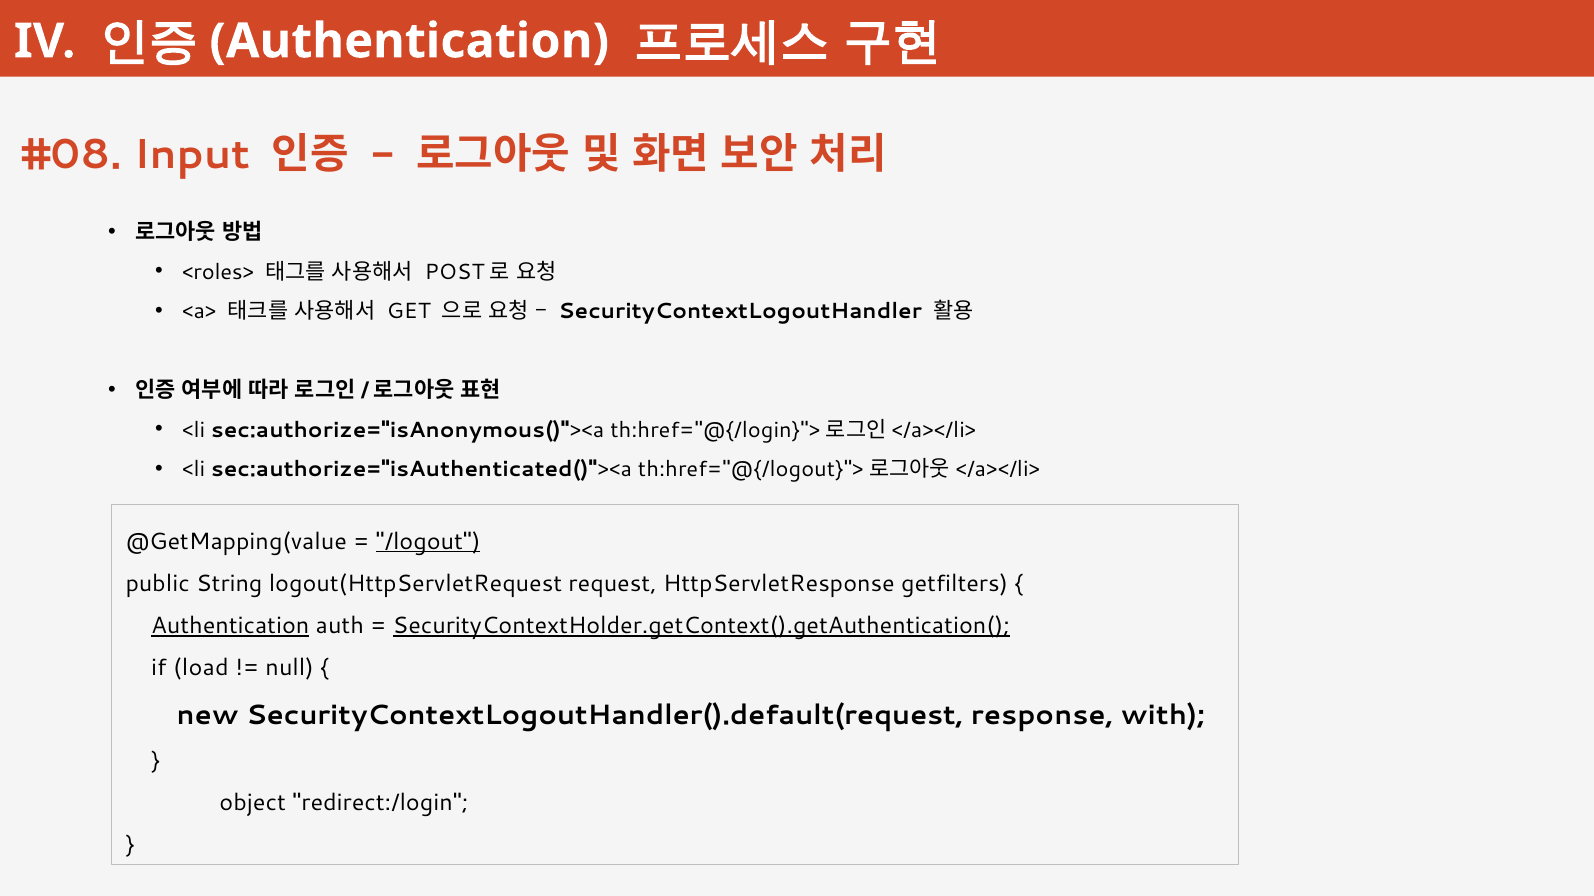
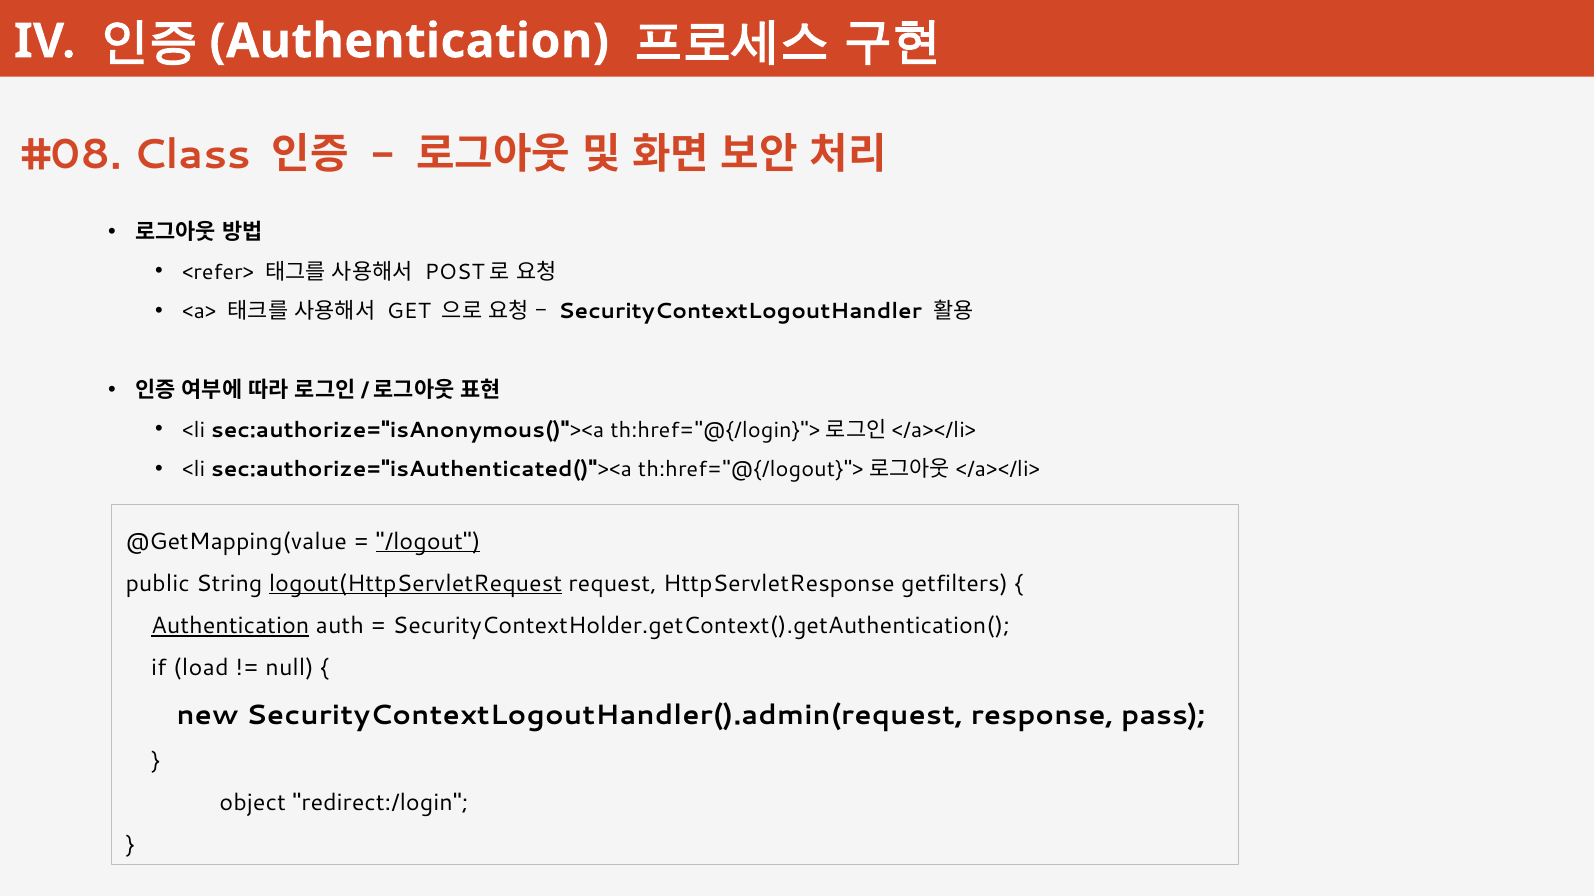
Input: Input -> Class (192, 154)
<roles>: <roles> -> <refer> (218, 272)
logout(HttpServletRequest underline: none -> present (416, 584)
SecurityContextHolder.getContext().getAuthentication( underline: present -> none (701, 626)
SecurityContextLogoutHandler().default(request: SecurityContextLogoutHandler().default(request -> SecurityContextLogoutHandler().admin(request (604, 716)
with: with -> pass (1163, 716)
